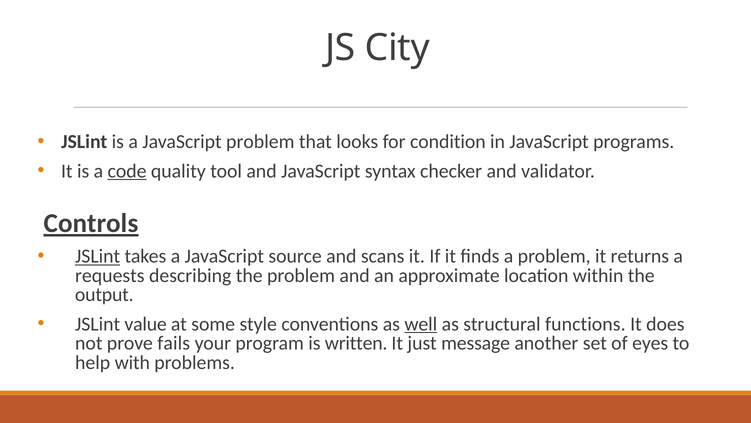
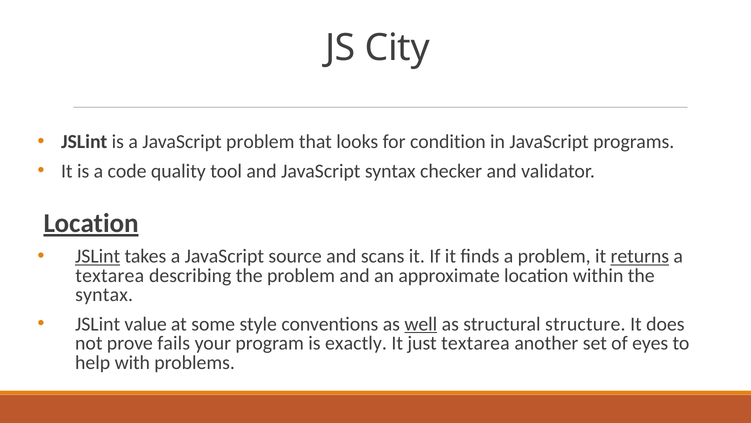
code underline: present -> none (127, 171)
Controls: Controls -> Location (91, 223)
returns underline: none -> present (640, 256)
requests: requests -> textarea (110, 275)
output: output -> syntax (104, 295)
functions: functions -> structure (585, 324)
written: written -> exactly (356, 343)
just message: message -> textarea (475, 343)
